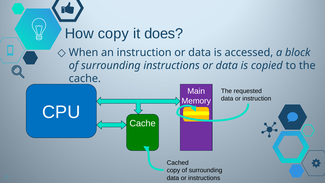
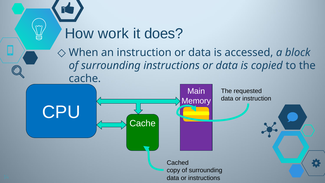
How copy: copy -> work (113, 33)
